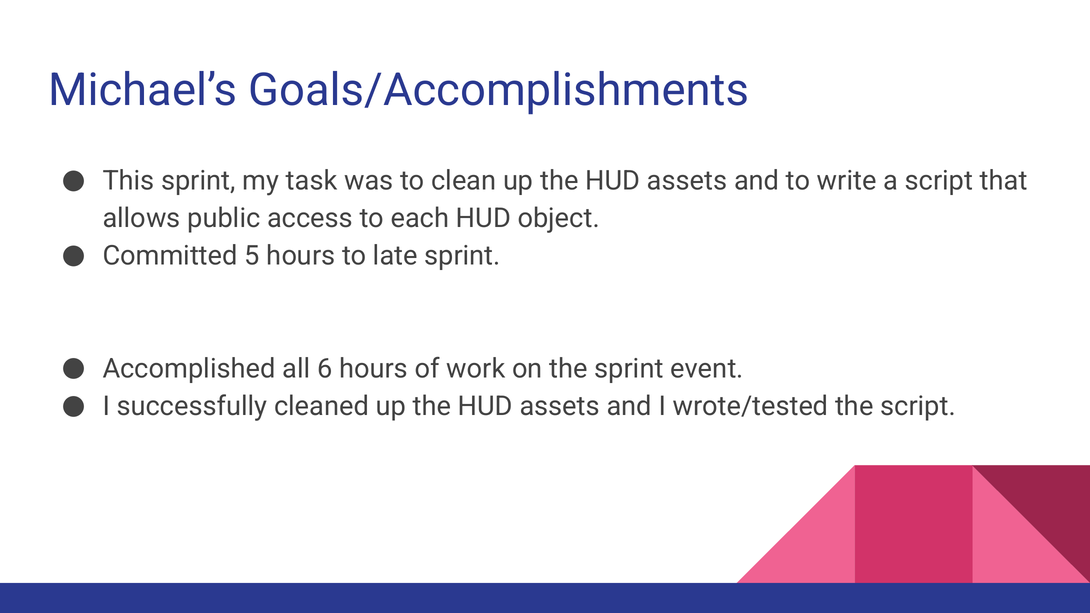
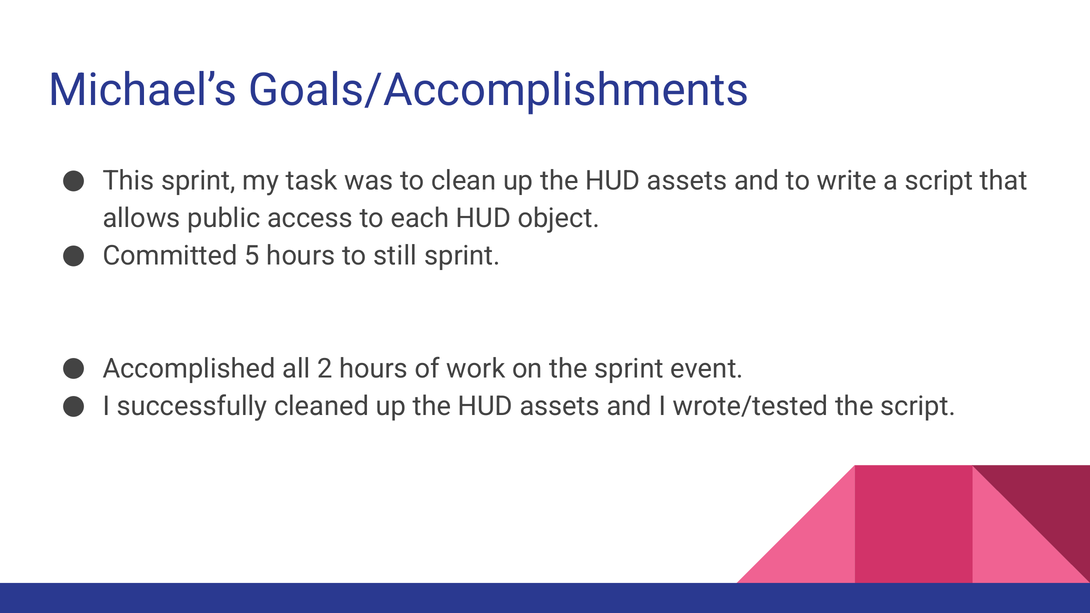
late: late -> still (395, 256)
6: 6 -> 2 (325, 369)
